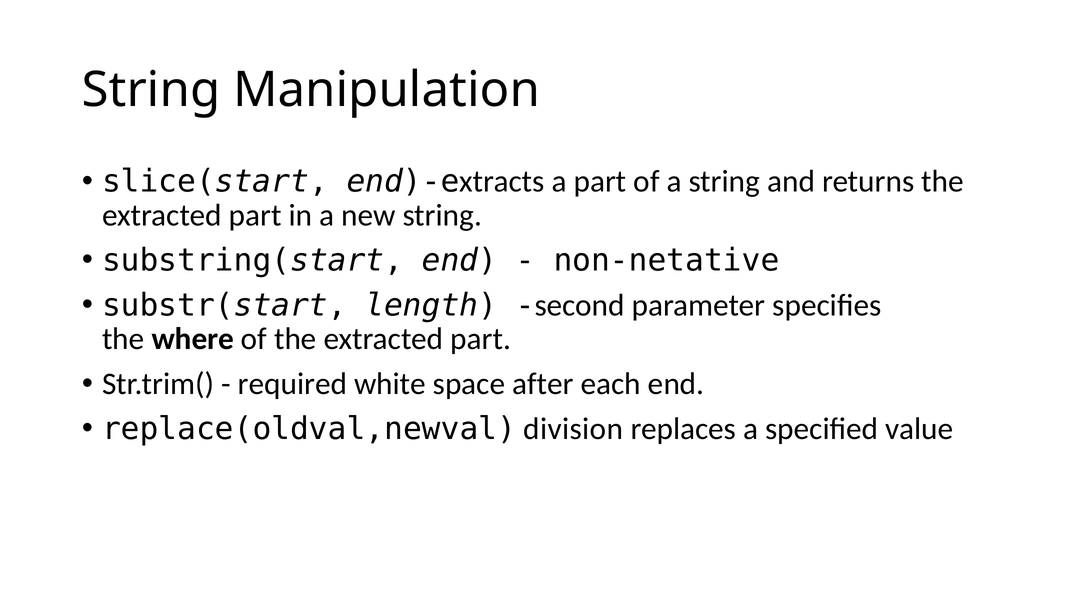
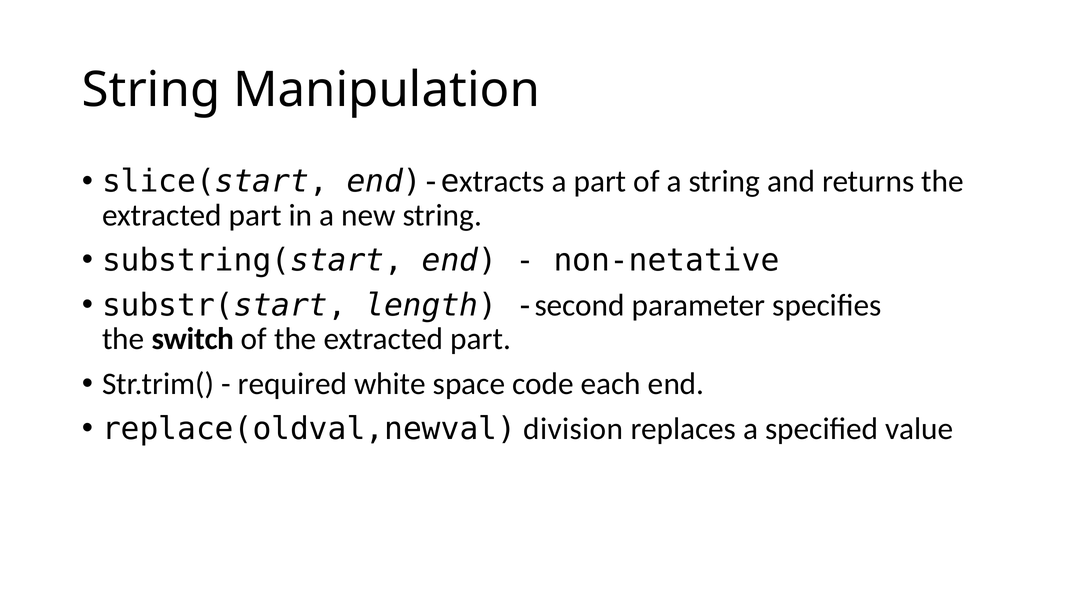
where: where -> switch (193, 339)
after: after -> code (543, 384)
